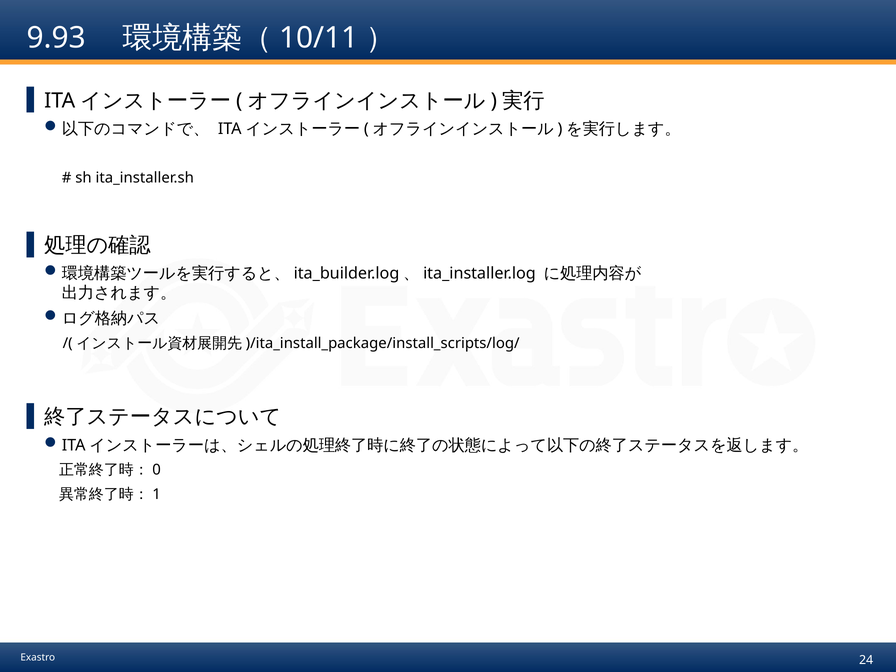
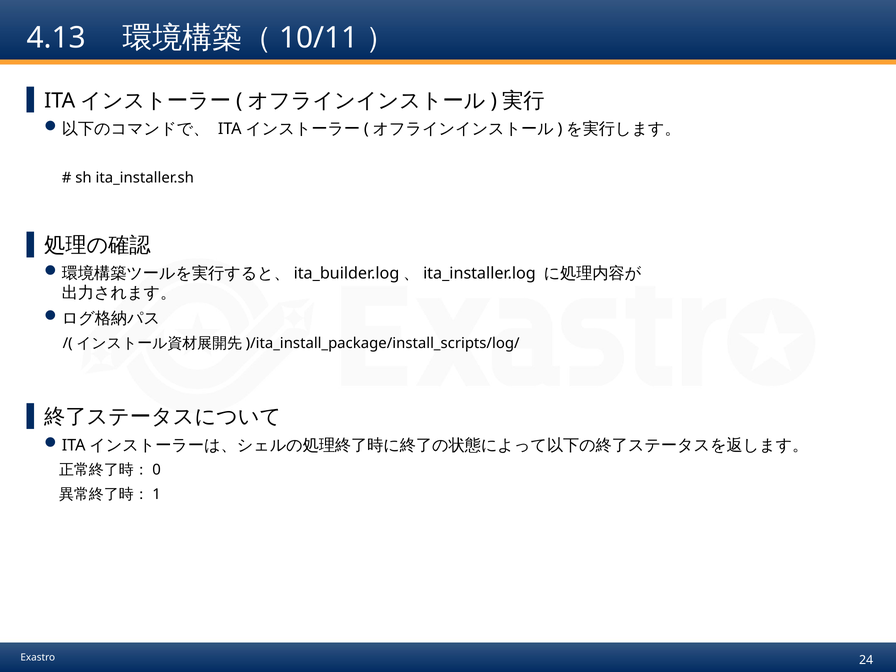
9.93: 9.93 -> 4.13 (56, 38)
